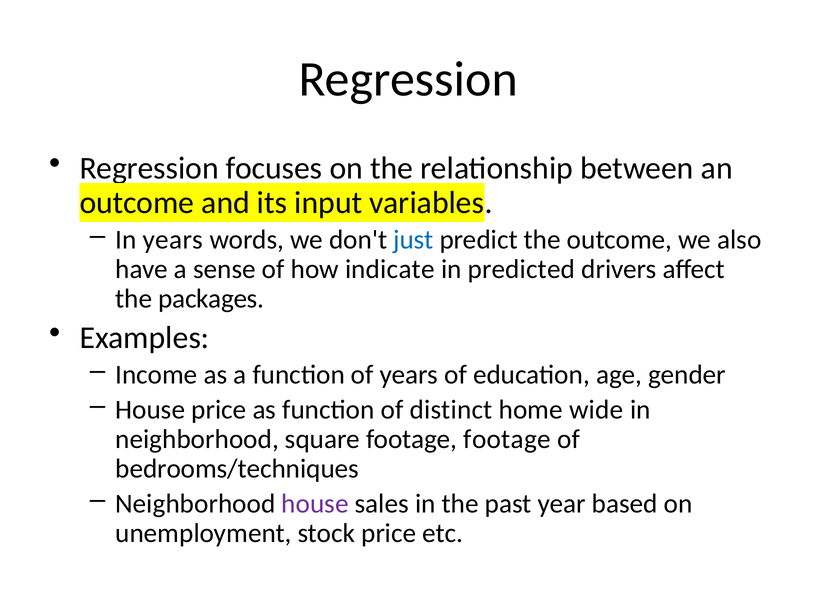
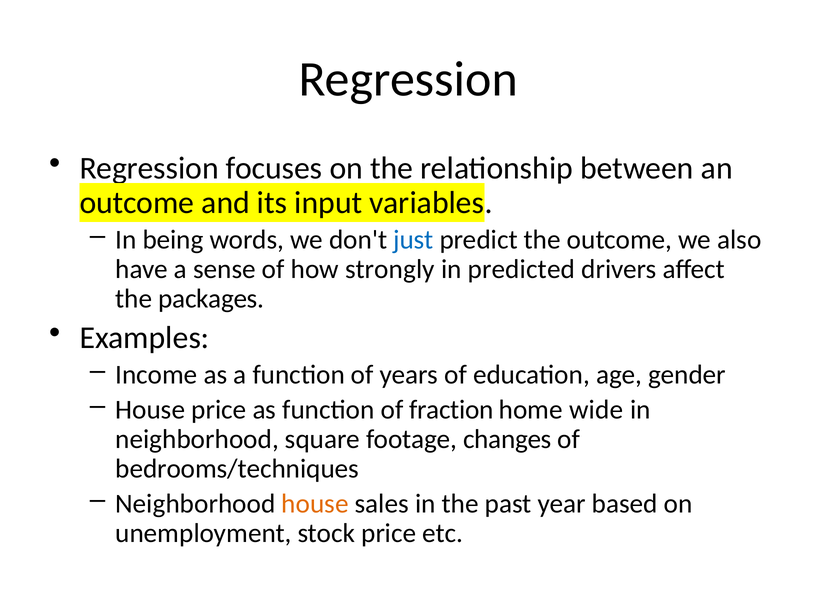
In years: years -> being (173, 240)
indicate: indicate -> strongly (390, 269)
distinct: distinct -> fraction (451, 410)
footage footage: footage -> changes (507, 439)
house colour: purple -> orange (315, 504)
